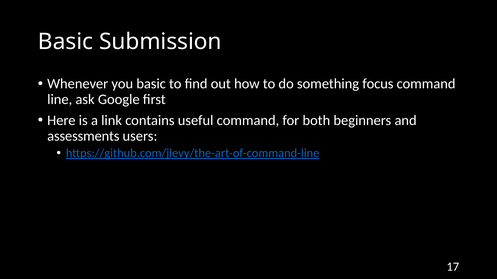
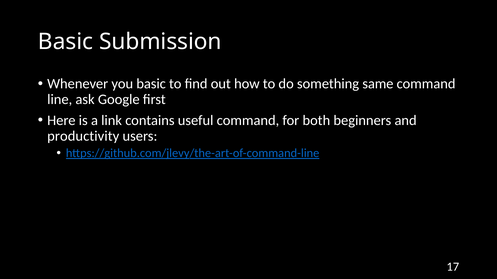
focus: focus -> same (378, 84)
assessments: assessments -> productivity (83, 136)
